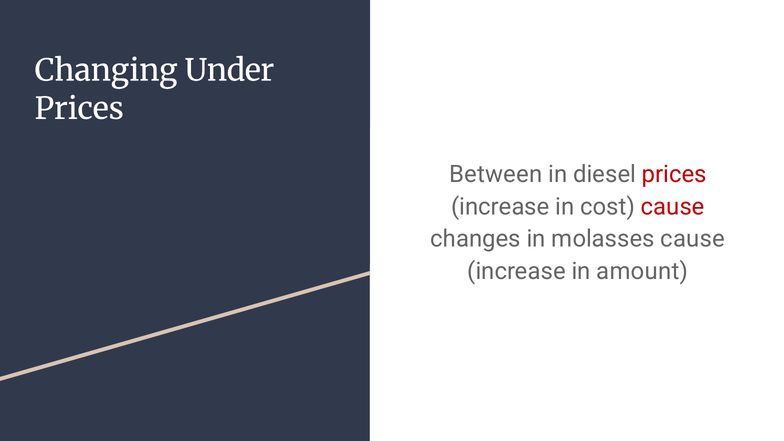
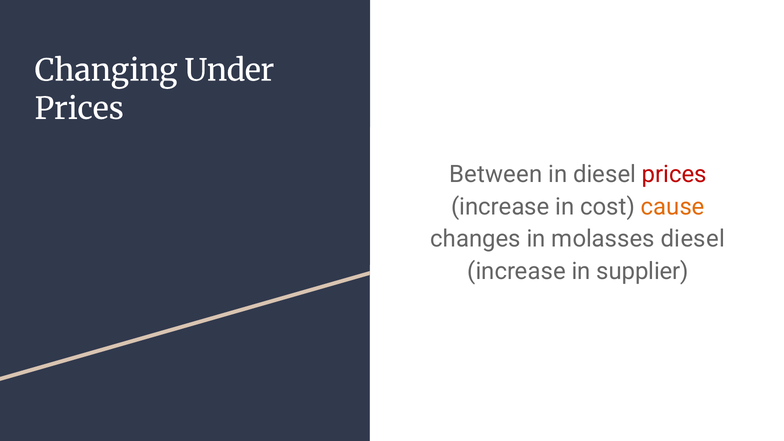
cause colour: red -> orange (673, 207)
molasses cause: cause -> diesel (693, 239)
amount: amount -> supplier (643, 271)
